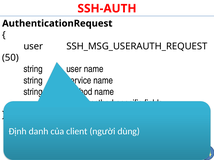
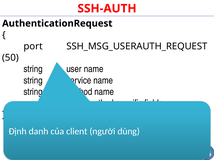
user: user -> port (33, 46)
